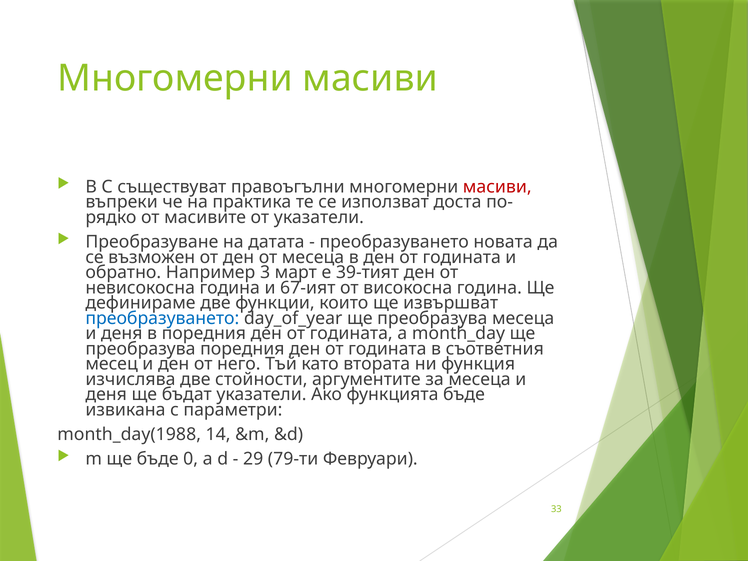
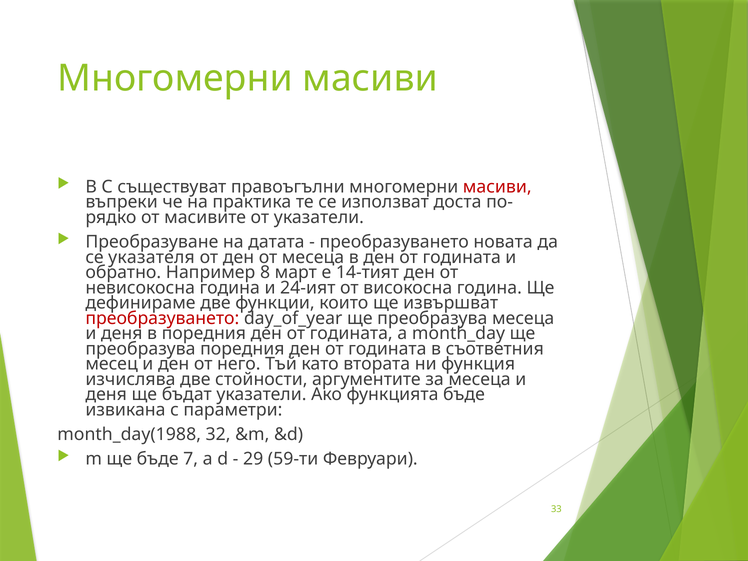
възможен: възможен -> указателя (152, 257)
3: 3 -> 8 (265, 272)
39-тият: 39-тият -> 14-тият (367, 272)
67-ият: 67-ият -> 24-ият (308, 288)
преобразуването colour: blue -> red (162, 318)
14: 14 -> 32 (218, 434)
0: 0 -> 7 (191, 459)
79-ти: 79-ти -> 59-ти (293, 459)
